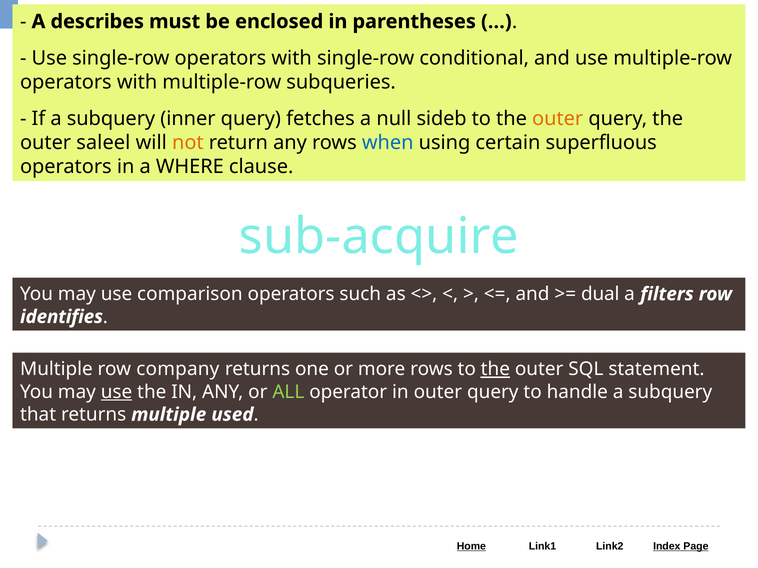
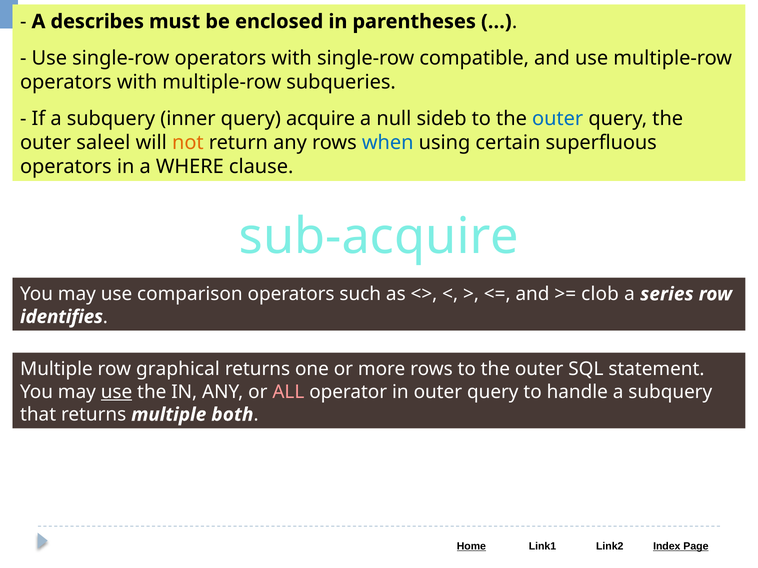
conditional: conditional -> compatible (474, 58)
fetches: fetches -> acquire (321, 119)
outer colour: orange -> blue (558, 119)
dual: dual -> clob (600, 294)
filters: filters -> series (667, 294)
company: company -> graphical (178, 369)
the underline: present -> none (495, 369)
ALL colour: light green -> pink (288, 392)
used: used -> both (232, 415)
